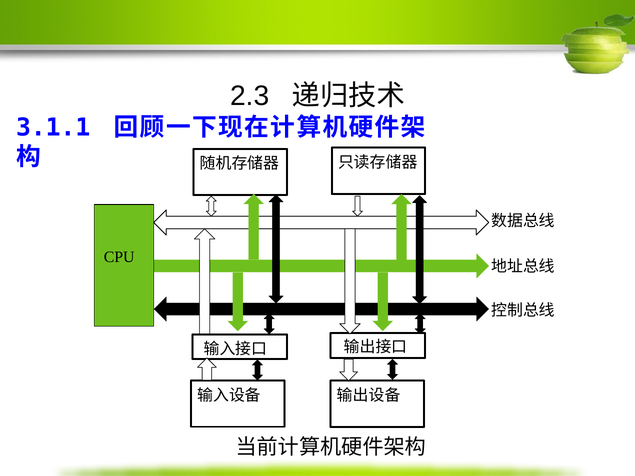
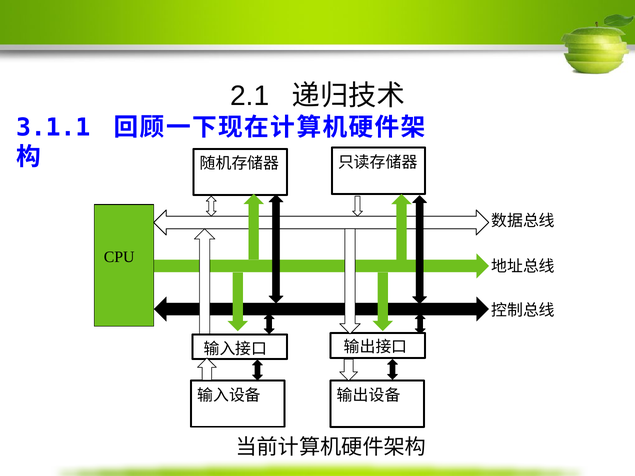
2.3: 2.3 -> 2.1 (250, 96)
